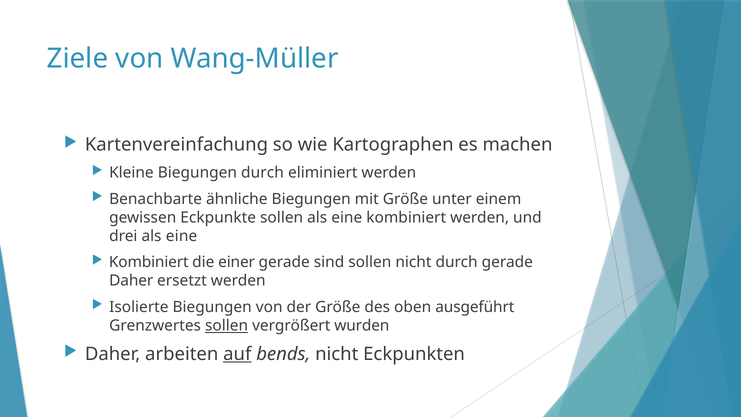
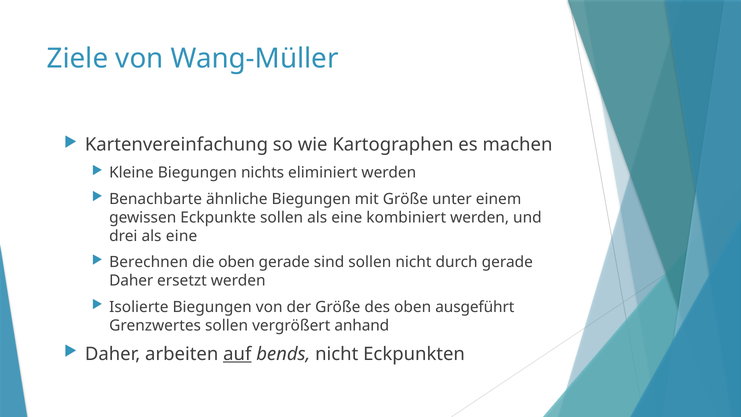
Biegungen durch: durch -> nichts (263, 173)
Kombiniert: Kombiniert -> Berechnen (149, 262)
die einer: einer -> oben (237, 262)
sollen underline: present -> none (227, 326)
wurden: wurden -> anhand (362, 326)
